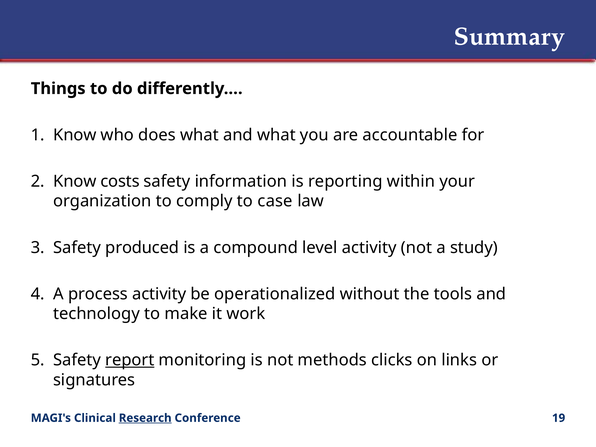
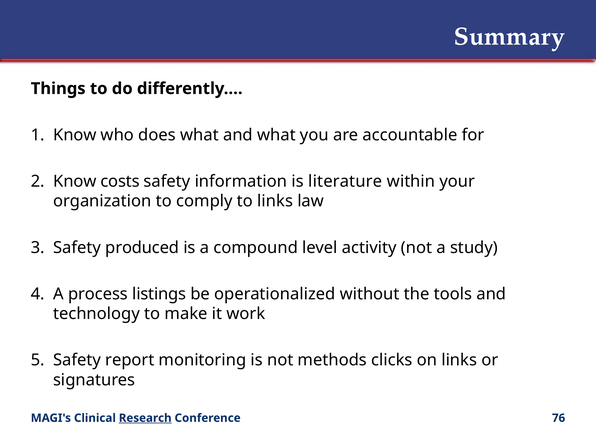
reporting: reporting -> literature (345, 181)
to case: case -> links (275, 201)
process activity: activity -> listings (159, 294)
report underline: present -> none (130, 360)
19: 19 -> 76 (559, 418)
